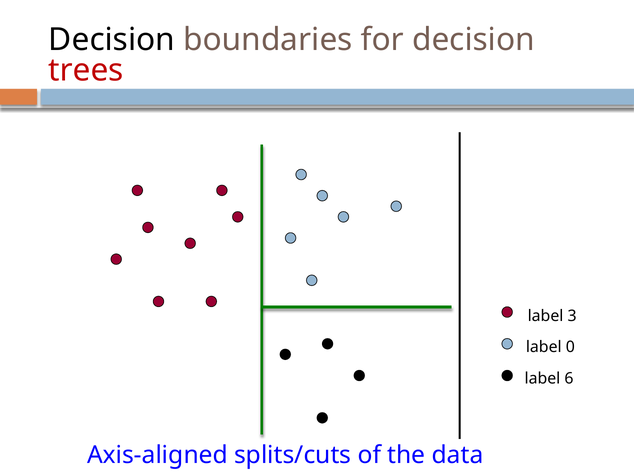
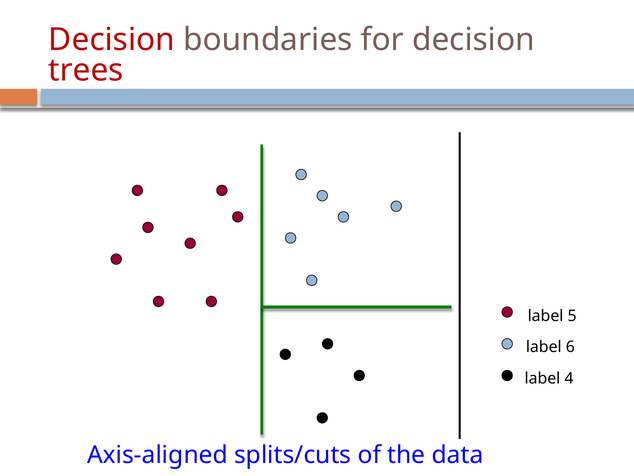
Decision colour: black -> red (112, 40)
3: 3 -> 5 (572, 316)
0: 0 -> 6 (570, 347)
6: 6 -> 4 (569, 378)
